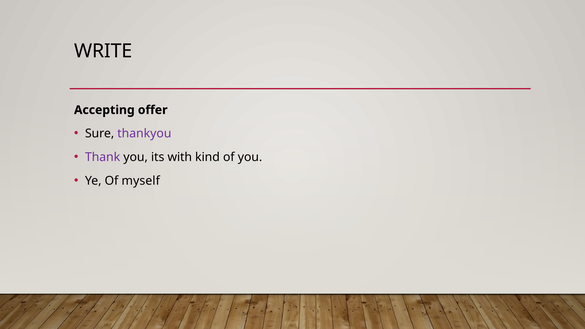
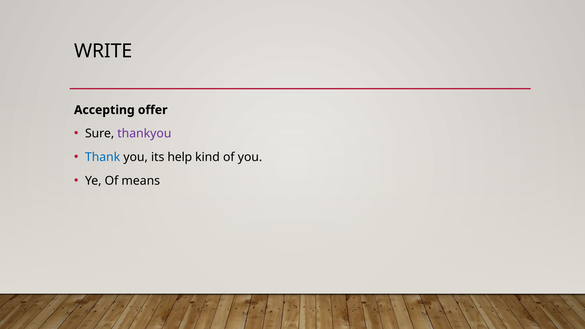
Thank colour: purple -> blue (103, 157)
with: with -> help (180, 157)
myself: myself -> means (141, 181)
